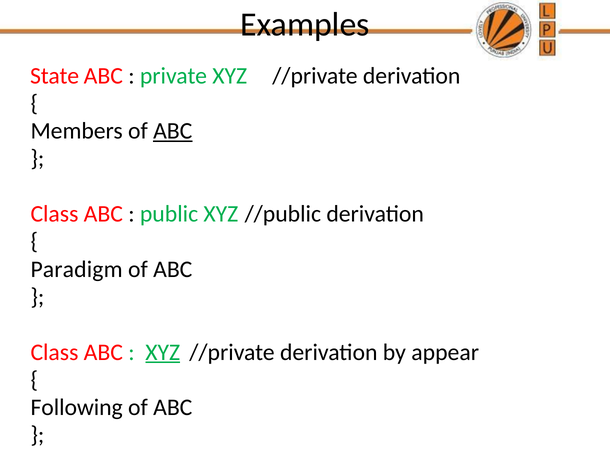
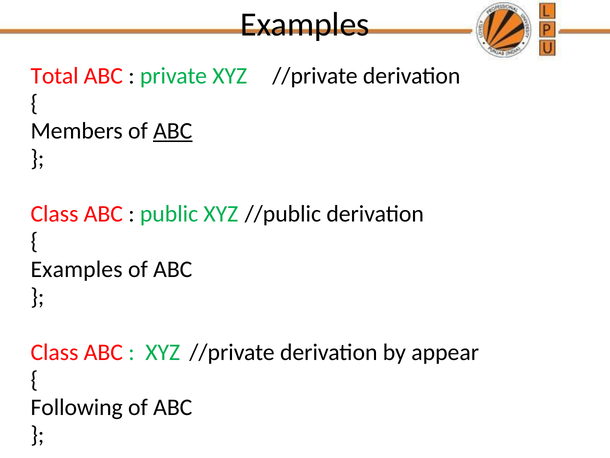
State: State -> Total (55, 76)
Paradigm: Paradigm -> Examples (77, 269)
XYZ underline: present -> none (163, 352)
